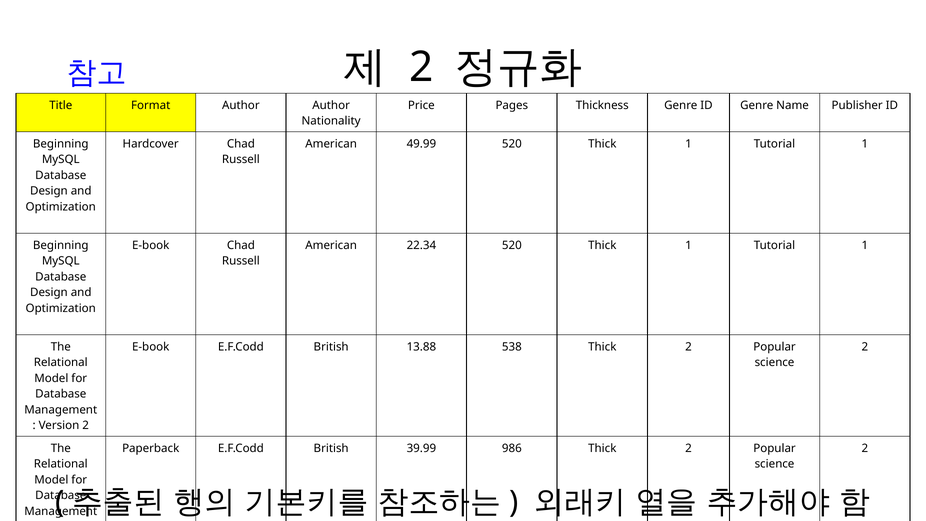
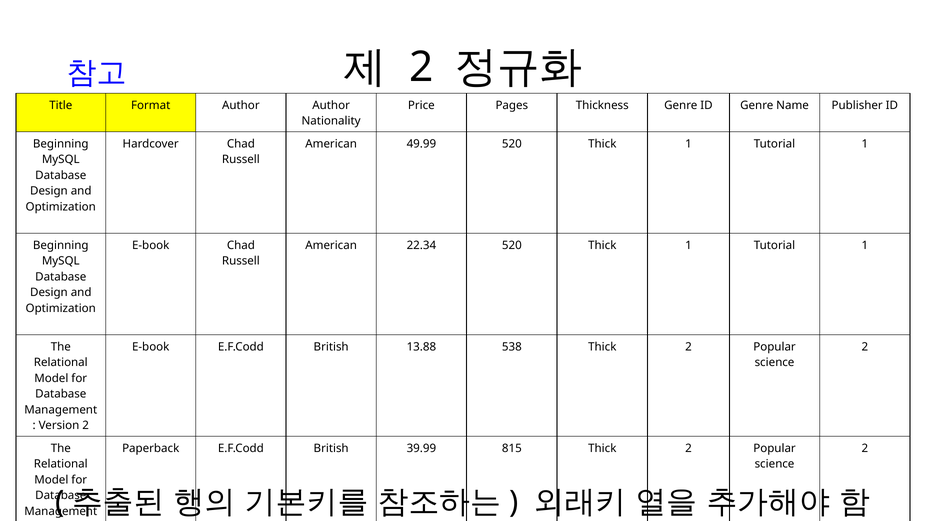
986: 986 -> 815 (512, 448)
